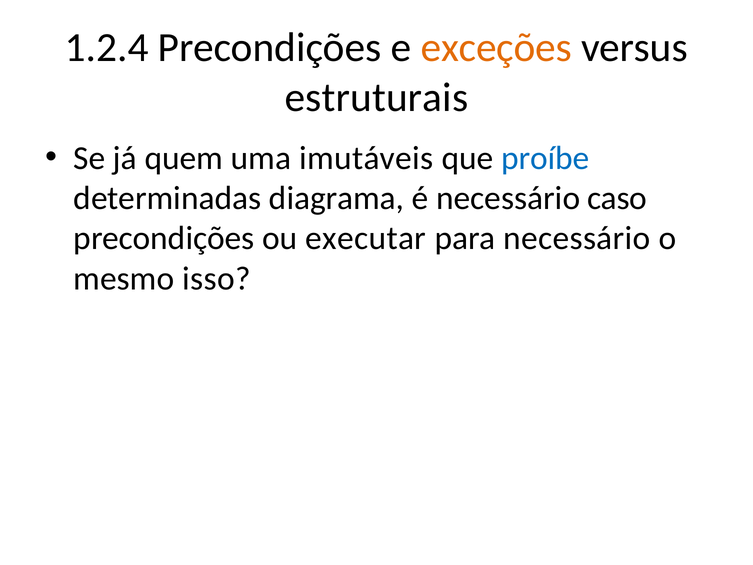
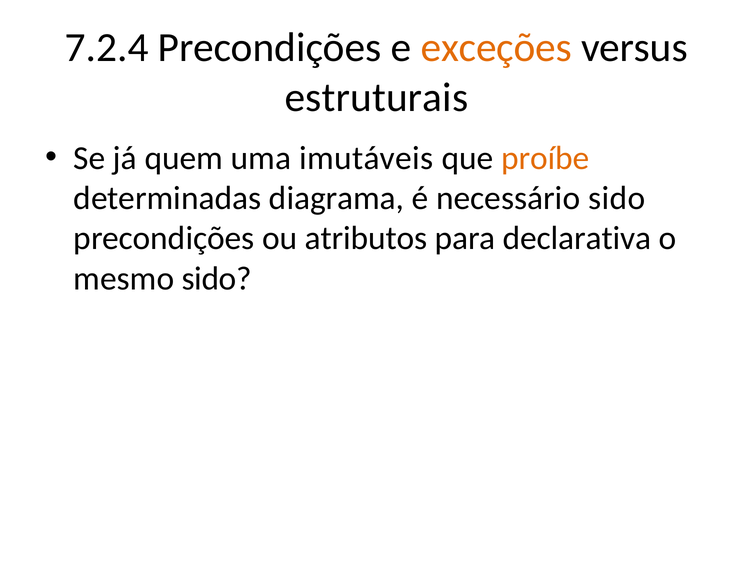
1.2.4: 1.2.4 -> 7.2.4 (107, 48)
proíbe colour: blue -> orange (545, 158)
necessário caso: caso -> sido (617, 198)
executar: executar -> atributos (366, 238)
para necessário: necessário -> declarativa (577, 238)
mesmo isso: isso -> sido (217, 278)
